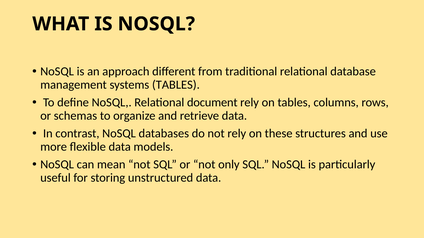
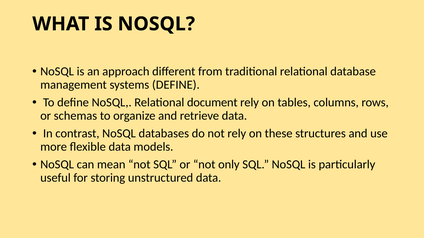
systems TABLES: TABLES -> DEFINE (176, 85)
